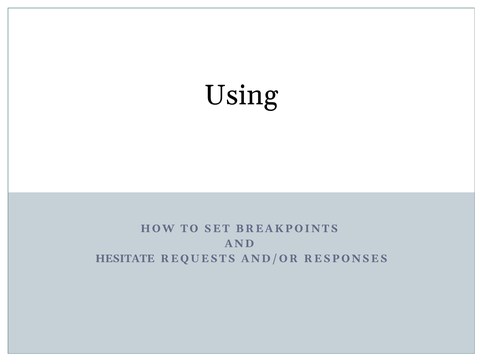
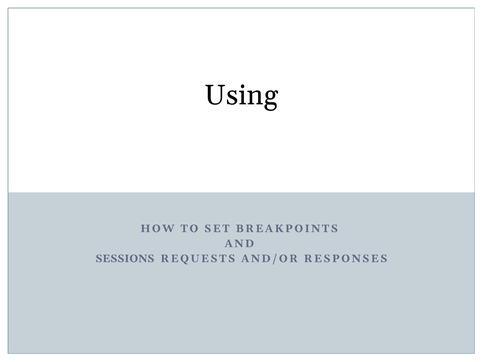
HESITATE: HESITATE -> SESSIONS (125, 259)
